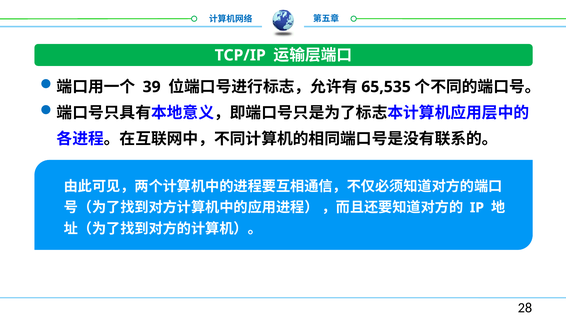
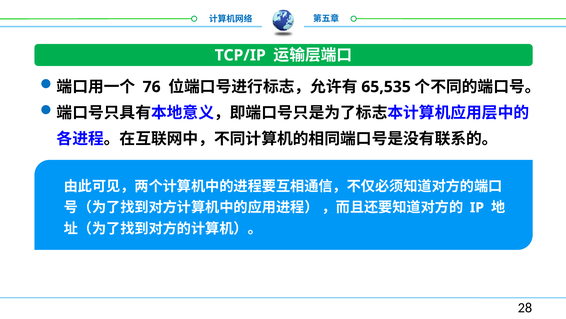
39: 39 -> 76 (152, 87)
